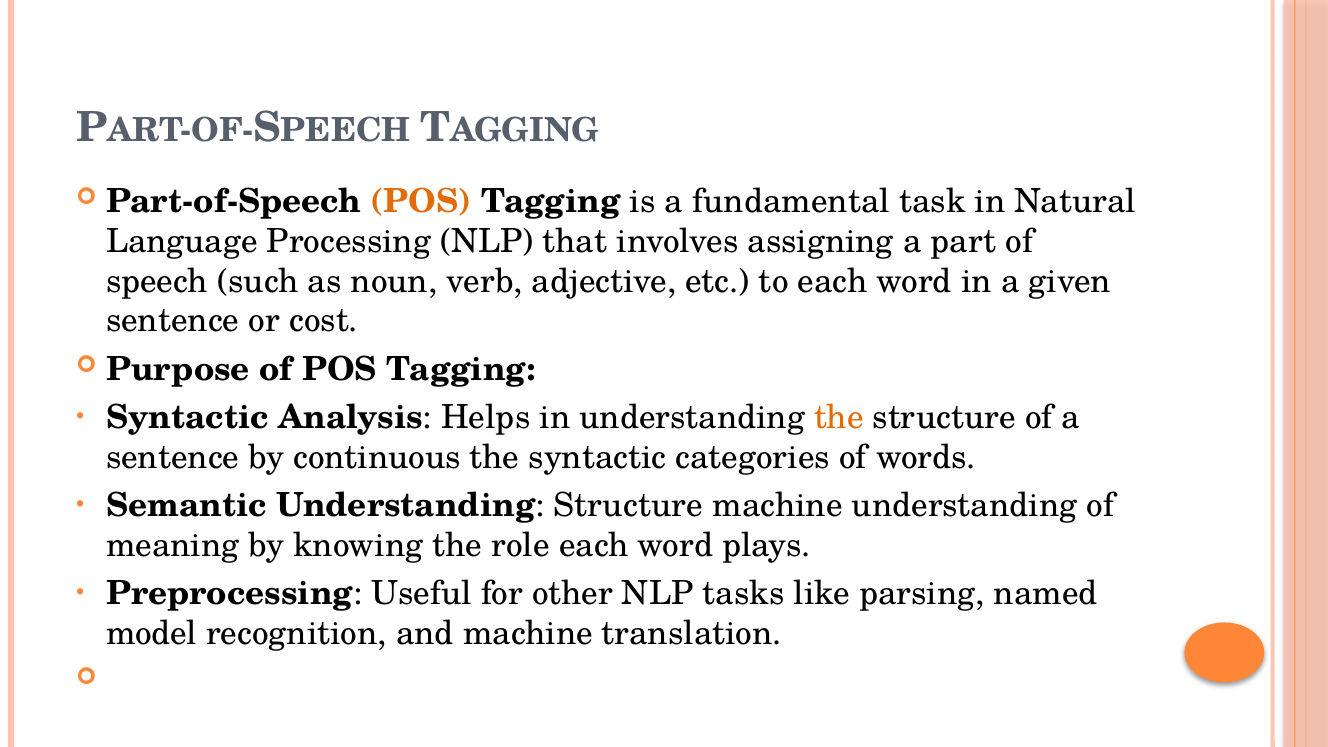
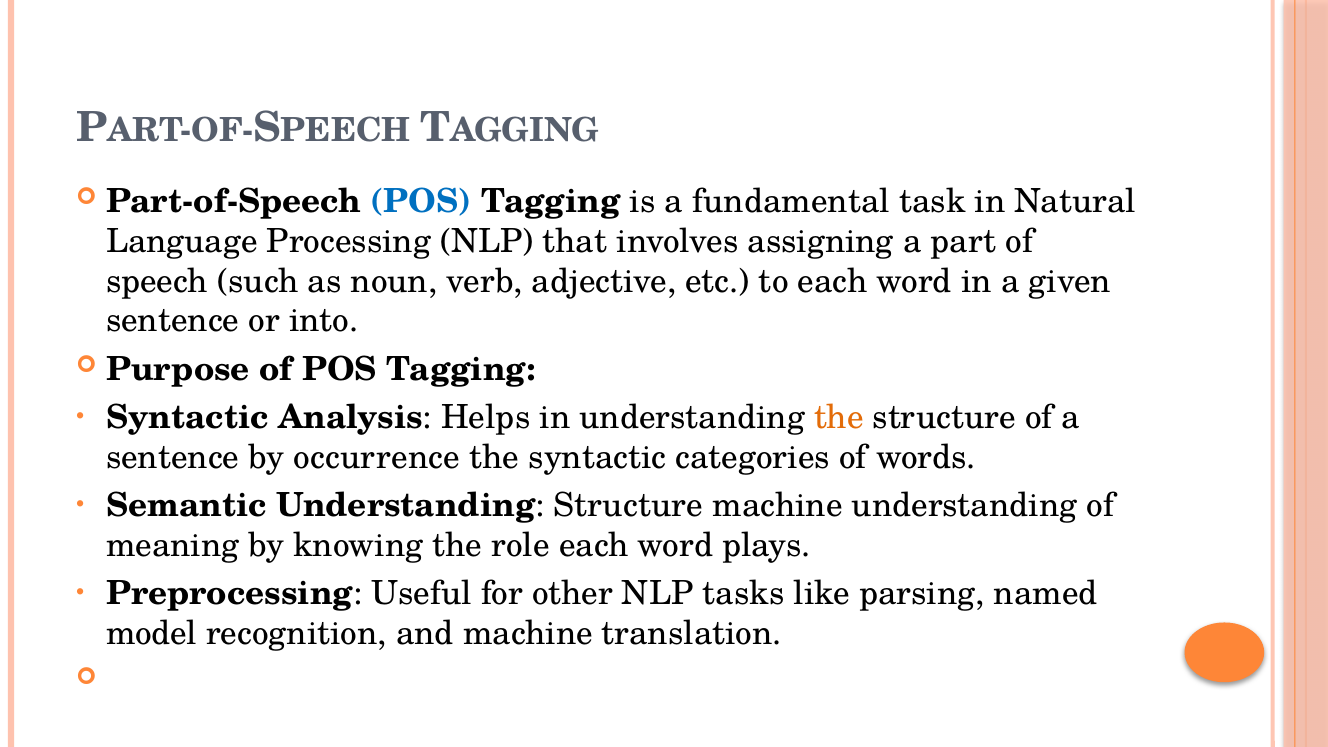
POS colour: orange -> blue (421, 201)
cost: cost -> into (324, 321)
continuous: continuous -> occurrence (377, 457)
